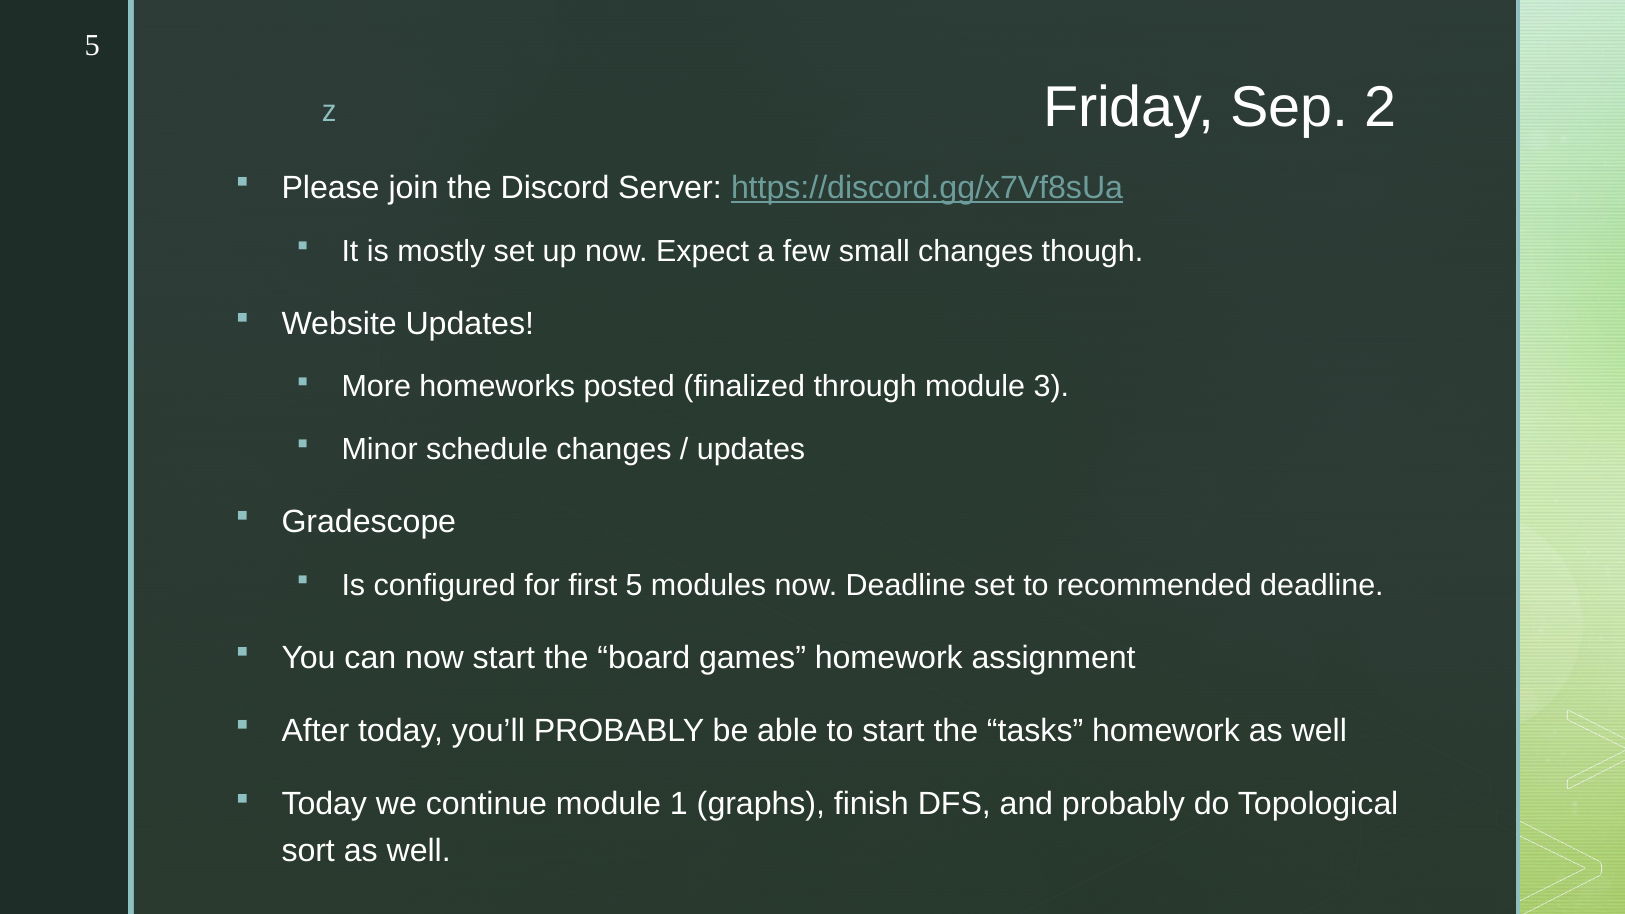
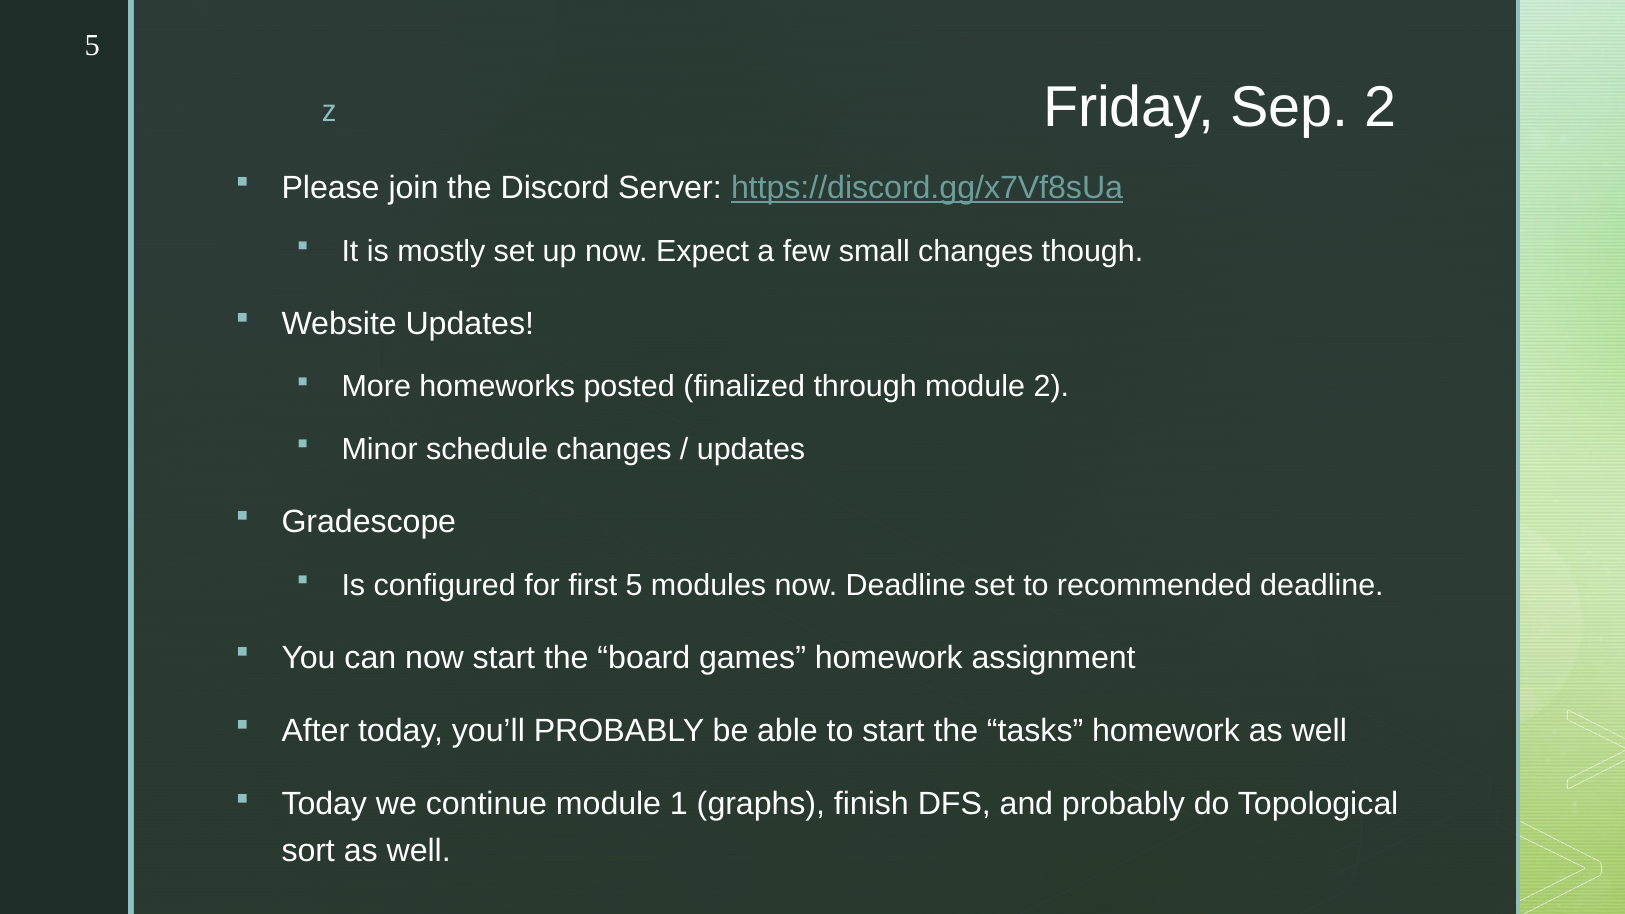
module 3: 3 -> 2 (1051, 387)
